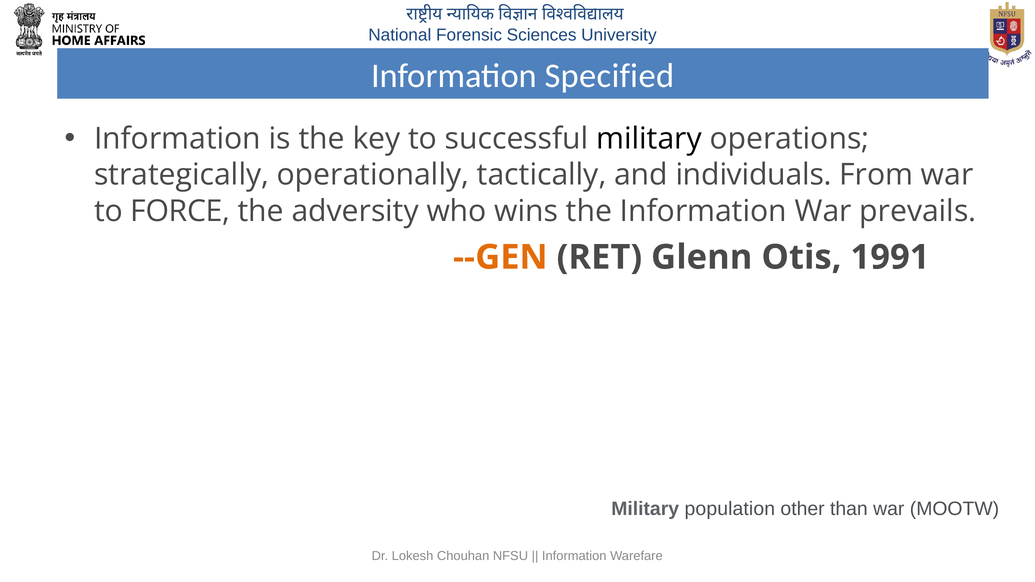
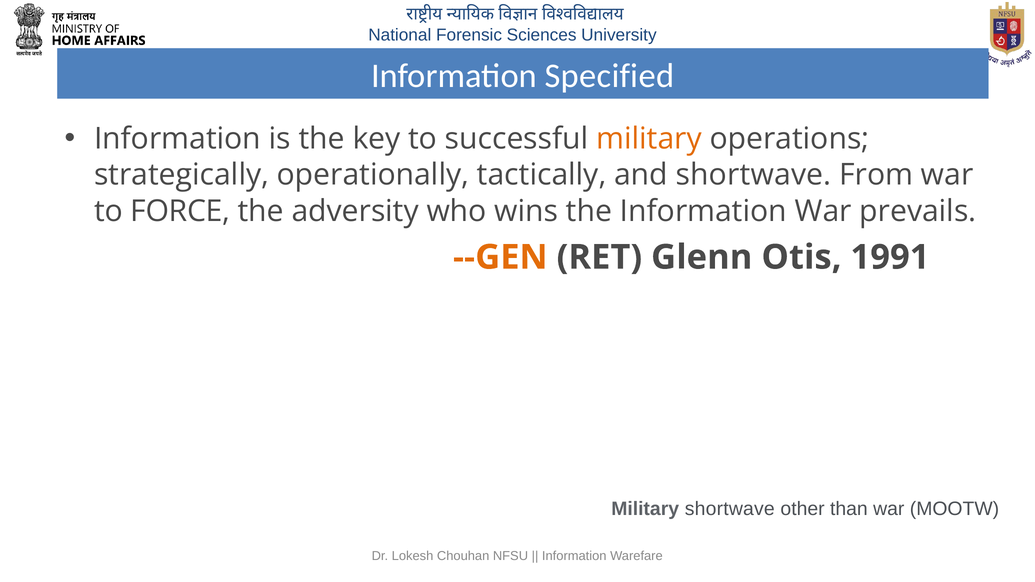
military colour: black -> orange (649, 139)
and individuals: individuals -> shortwave (753, 175)
Military population: population -> shortwave (730, 509)
